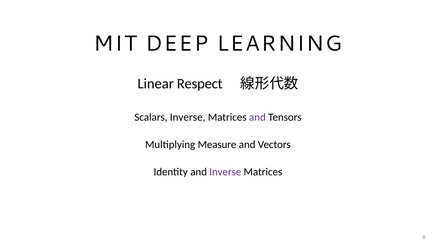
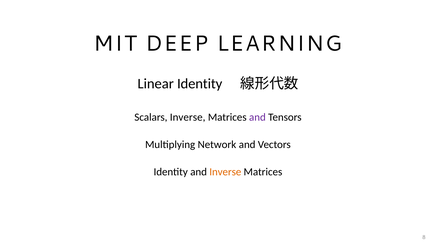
Linear Respect: Respect -> Identity (200, 84)
Measure: Measure -> Network (217, 145)
Inverse colour: purple -> orange (225, 172)
